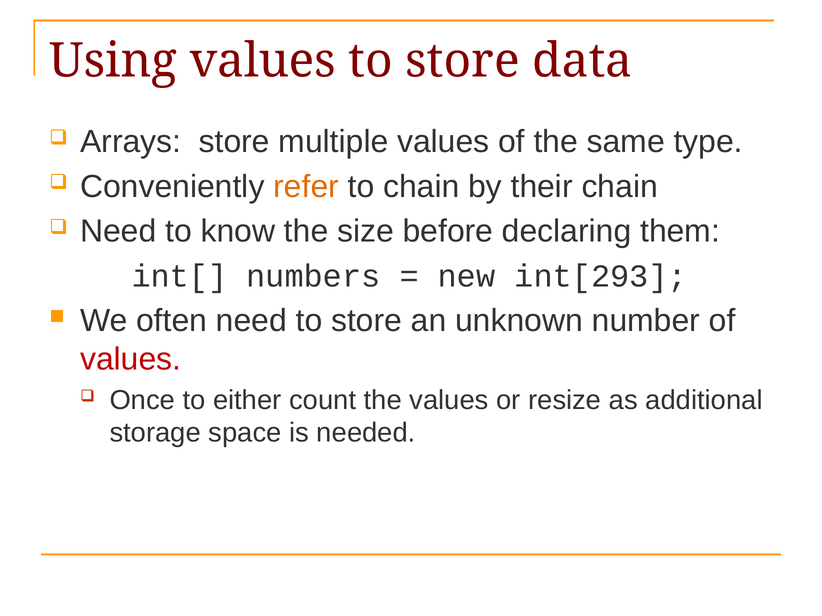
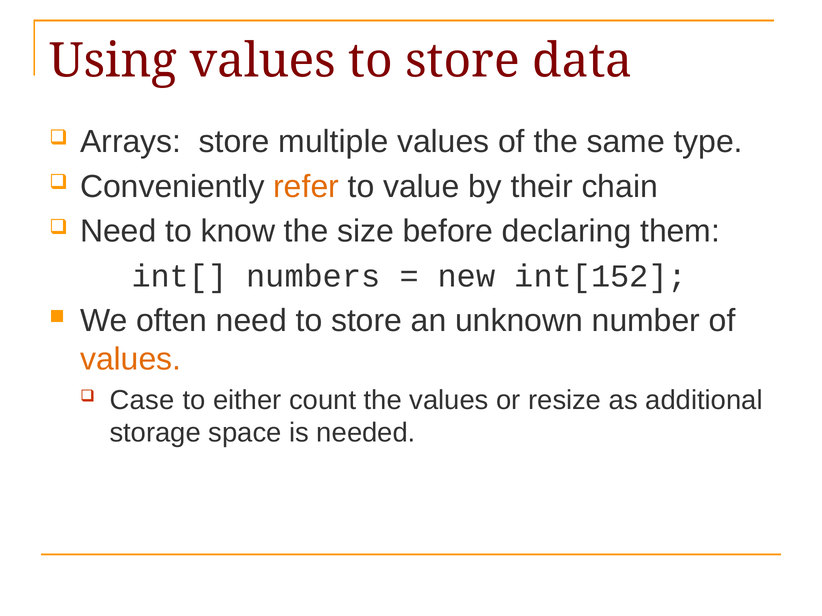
to chain: chain -> value (421, 187)
int[293: int[293 -> int[152 (601, 276)
values colour: red -> orange (131, 360)
Once: Once -> Case (142, 400)
